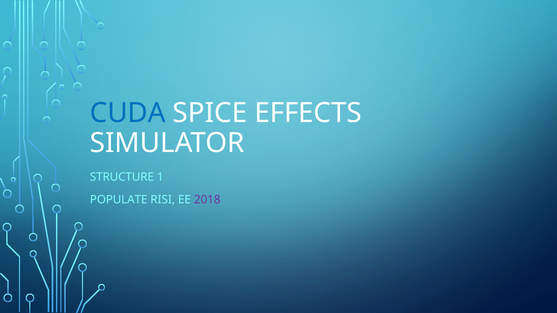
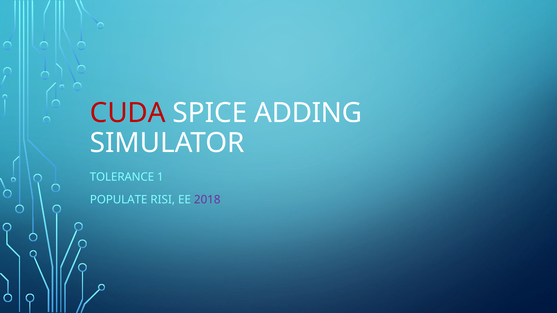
CUDA colour: blue -> red (128, 113)
EFFECTS: EFFECTS -> ADDING (308, 113)
STRUCTURE: STRUCTURE -> TOLERANCE (122, 177)
